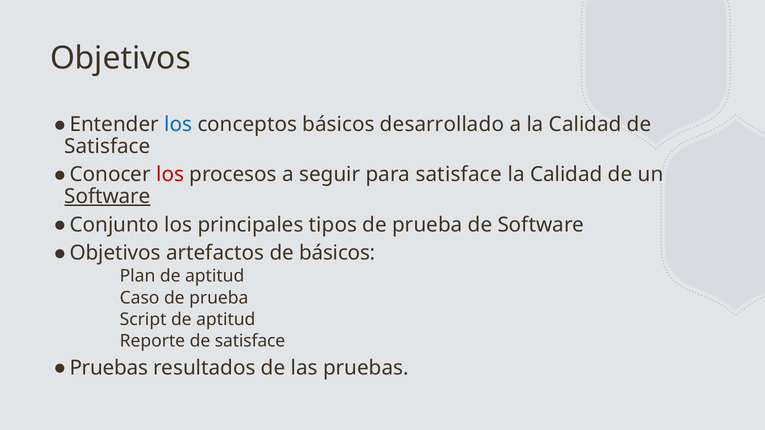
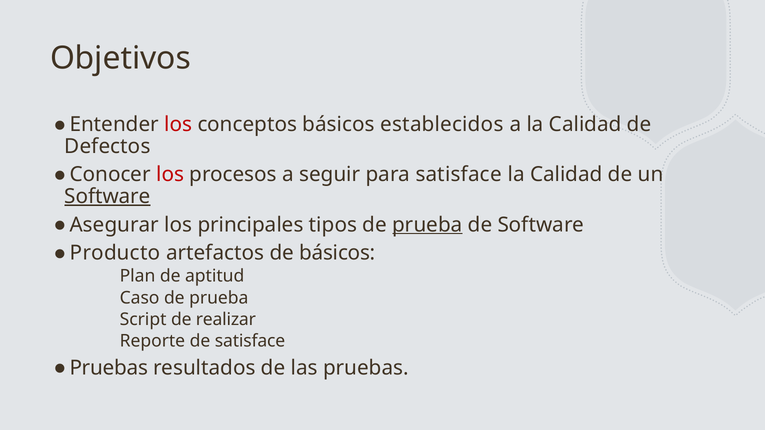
los colour: blue -> red (178, 125)
desarrollado: desarrollado -> establecidos (442, 125)
Satisface: Satisface -> Defectos (107, 146)
Conjunto: Conjunto -> Asegurar (114, 225)
prueba underline: none -> present (427, 225)
Objetivos: Objetivos -> Producto (115, 253)
Script de aptitud: aptitud -> realizar (226, 320)
